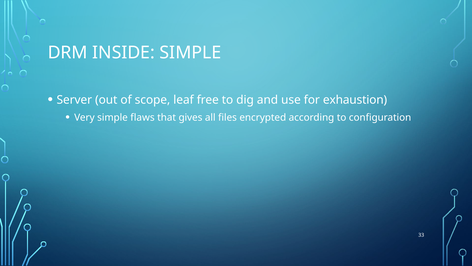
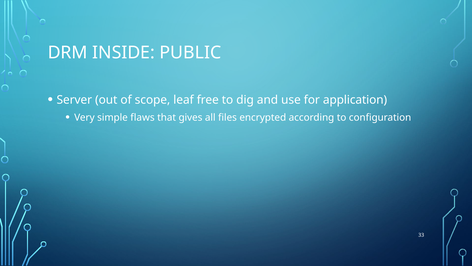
INSIDE SIMPLE: SIMPLE -> PUBLIC (190, 52)
exhaustion: exhaustion -> application (355, 100)
